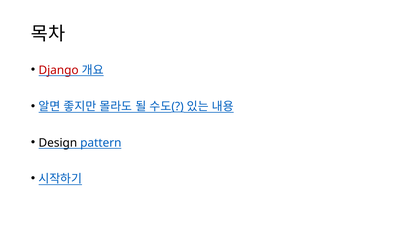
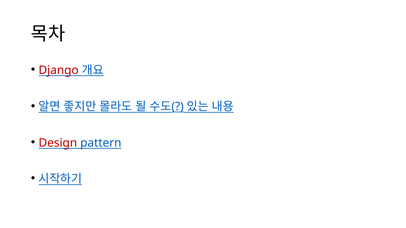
Design colour: black -> red (58, 143)
